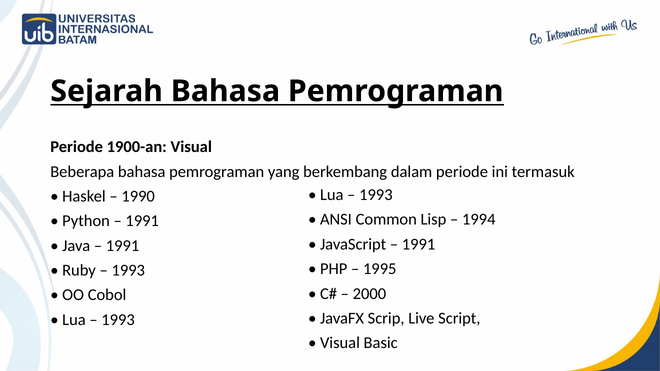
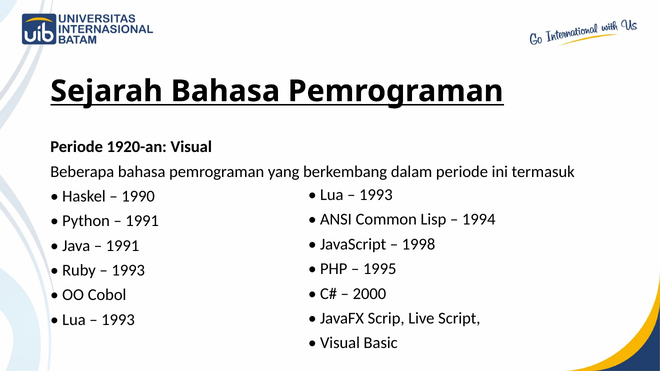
1900-an: 1900-an -> 1920-an (137, 147)
1991: 1991 -> 1998 (419, 244)
